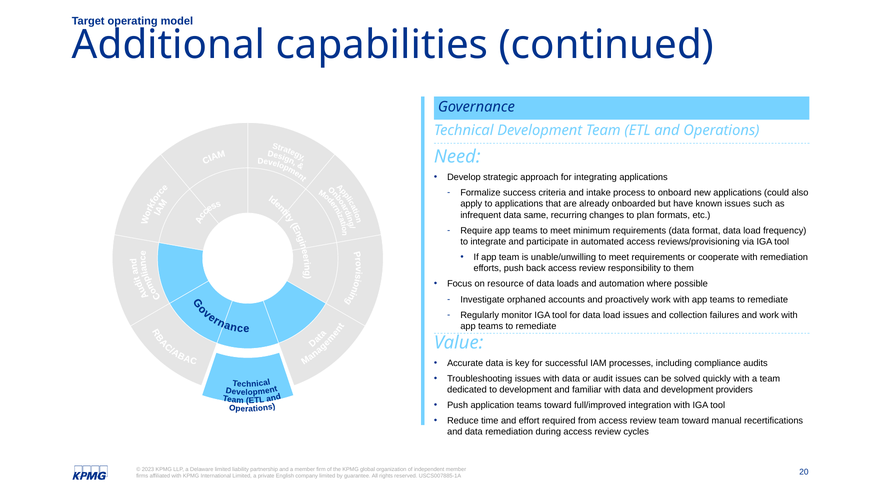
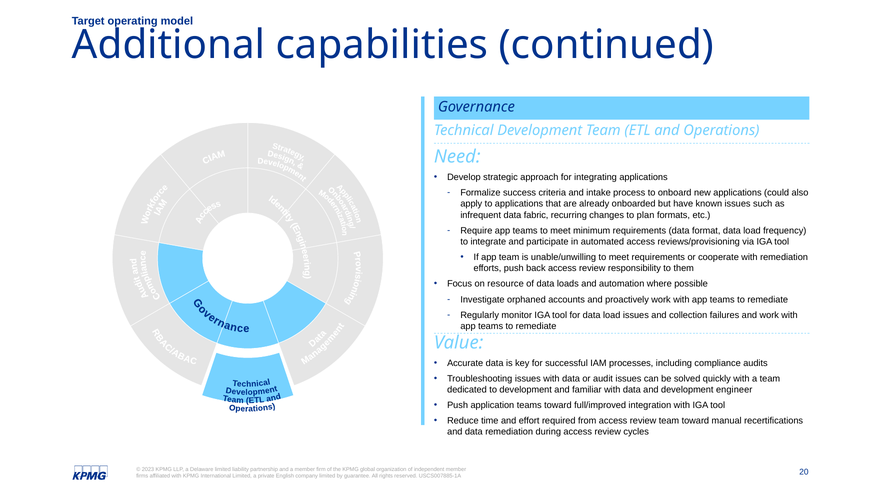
same: same -> fabric (536, 215)
providers: providers -> engineer (734, 389)
